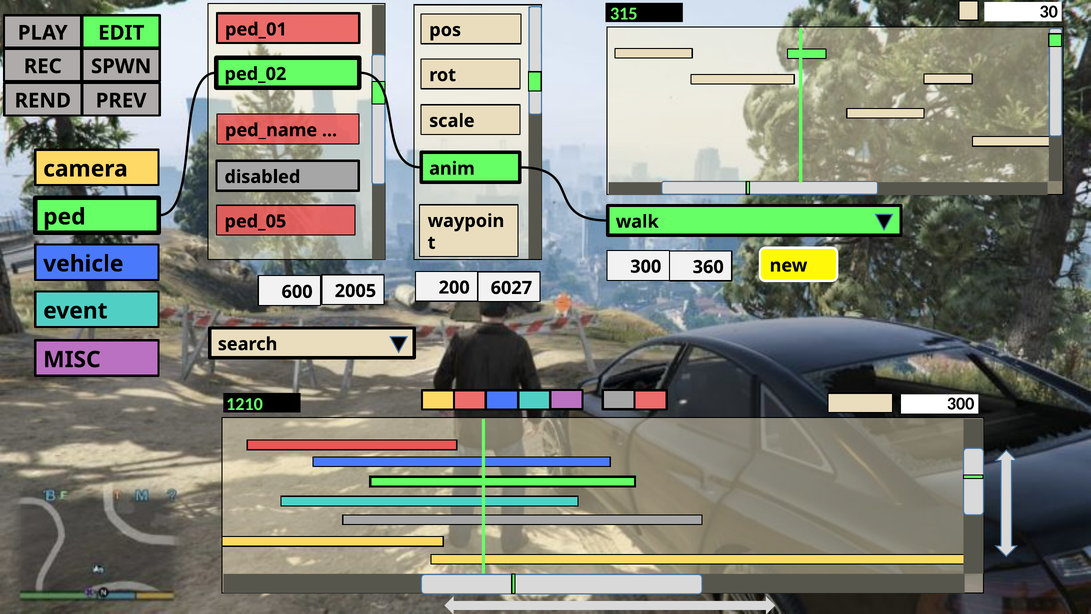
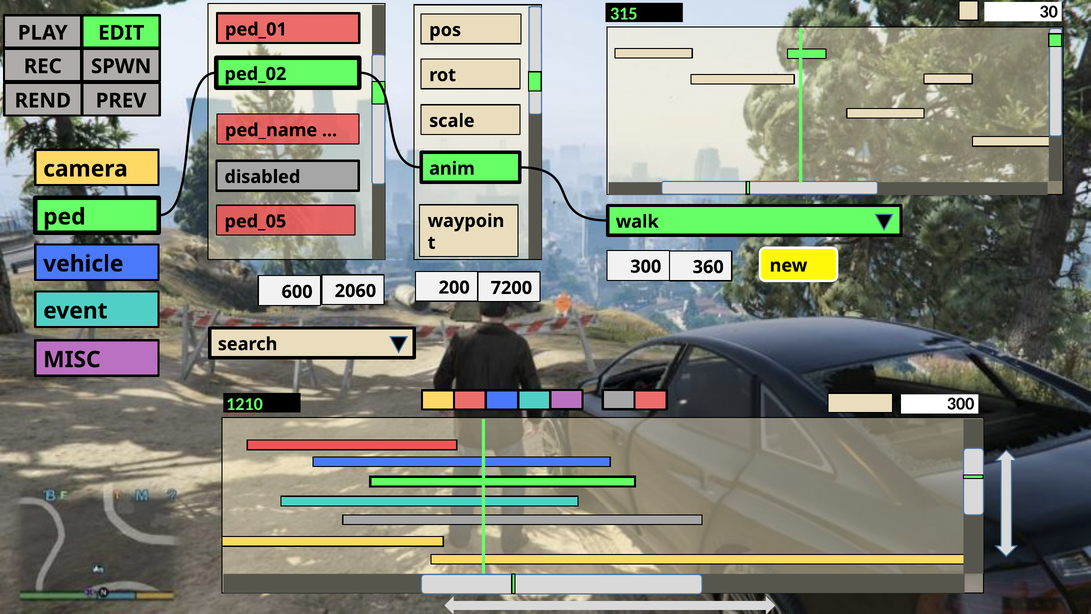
6027: 6027 -> 7200 (511, 288)
2005: 2005 -> 2060 (355, 291)
